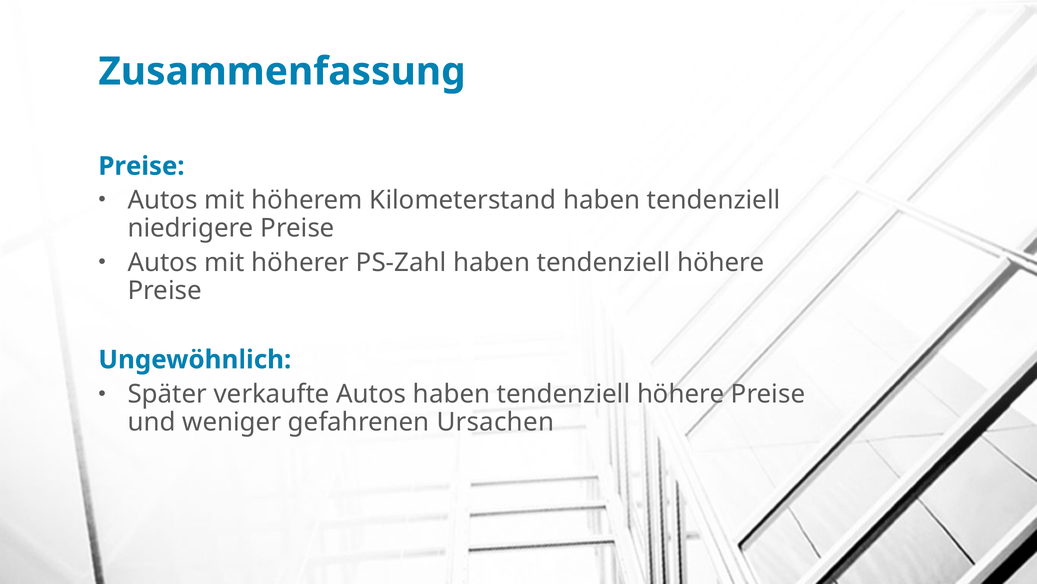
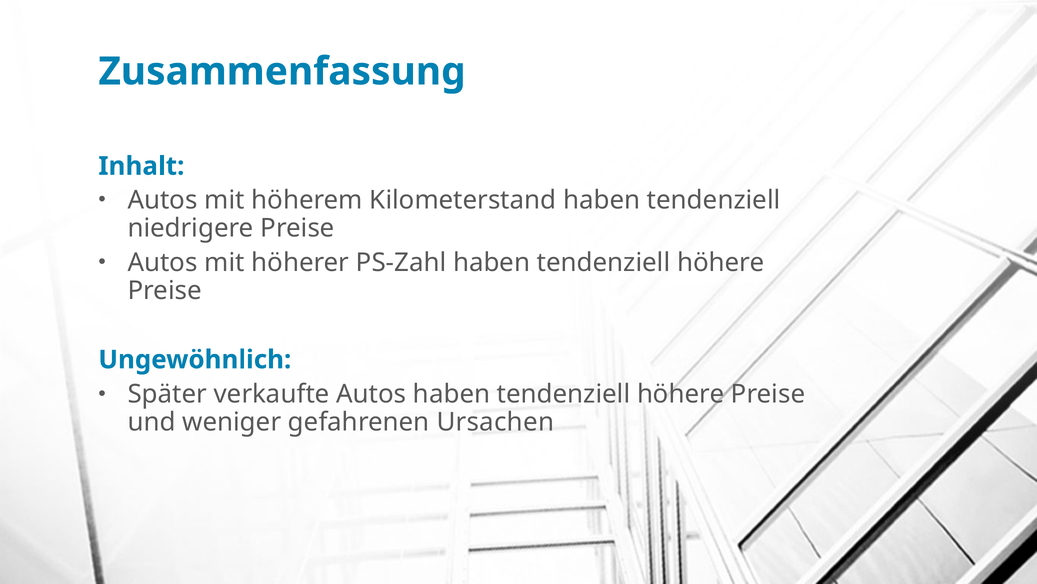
Preise: Preise -> Inhalt (141, 166)
